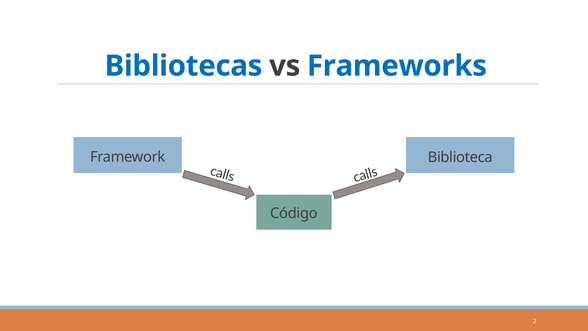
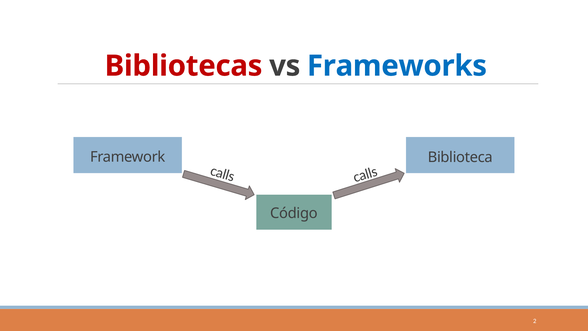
Bibliotecas colour: blue -> red (184, 66)
